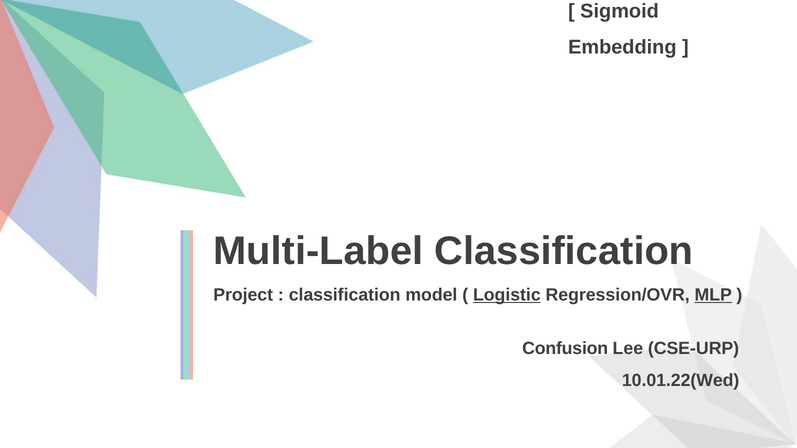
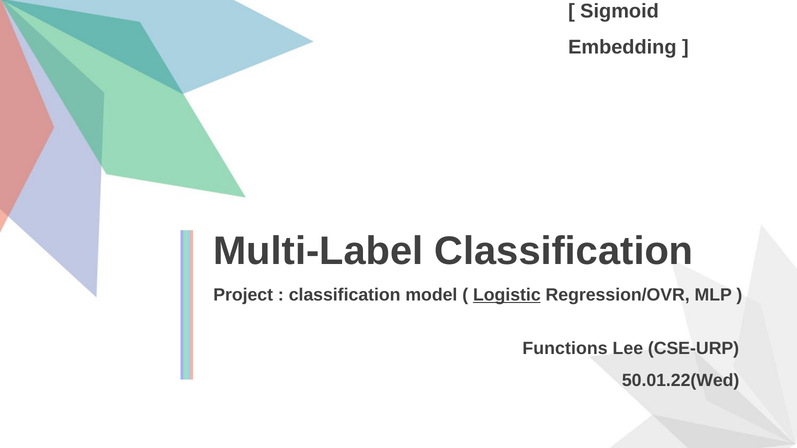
MLP underline: present -> none (713, 295)
Confusion: Confusion -> Functions (565, 349)
10.01.22(Wed: 10.01.22(Wed -> 50.01.22(Wed (681, 381)
